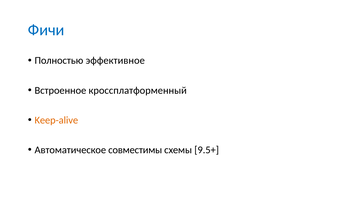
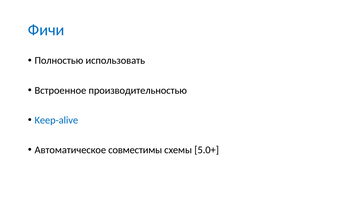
эффективное: эффективное -> использовать (115, 60)
кроссплатформенный: кроссплатформенный -> производительностью (138, 90)
Keep-alive colour: orange -> blue (56, 120)
9.5+: 9.5+ -> 5.0+ (207, 150)
